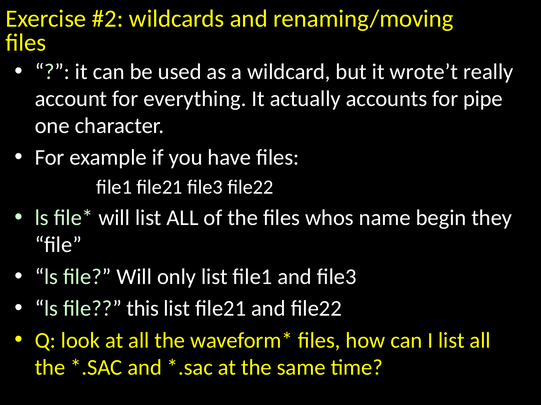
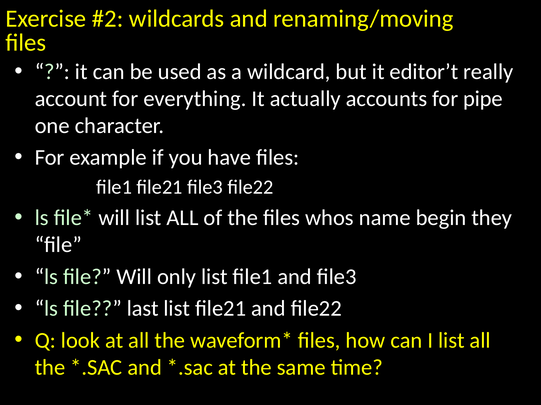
wrote’t: wrote’t -> editor’t (424, 72)
this: this -> last (143, 309)
